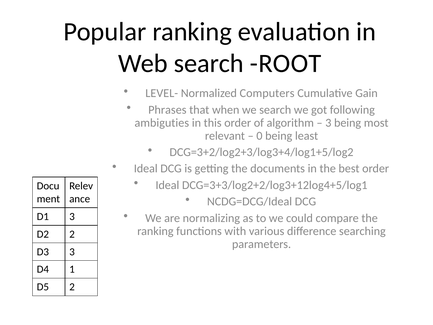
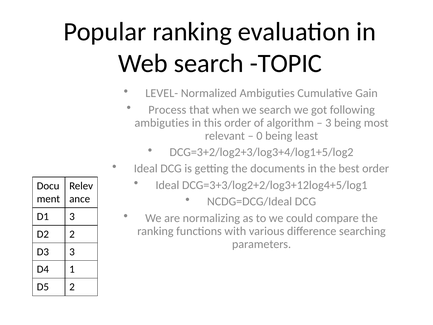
ROOT: ROOT -> TOPIC (286, 63)
Normalized Computers: Computers -> Ambiguties (267, 93)
Phrases: Phrases -> Process (167, 110)
